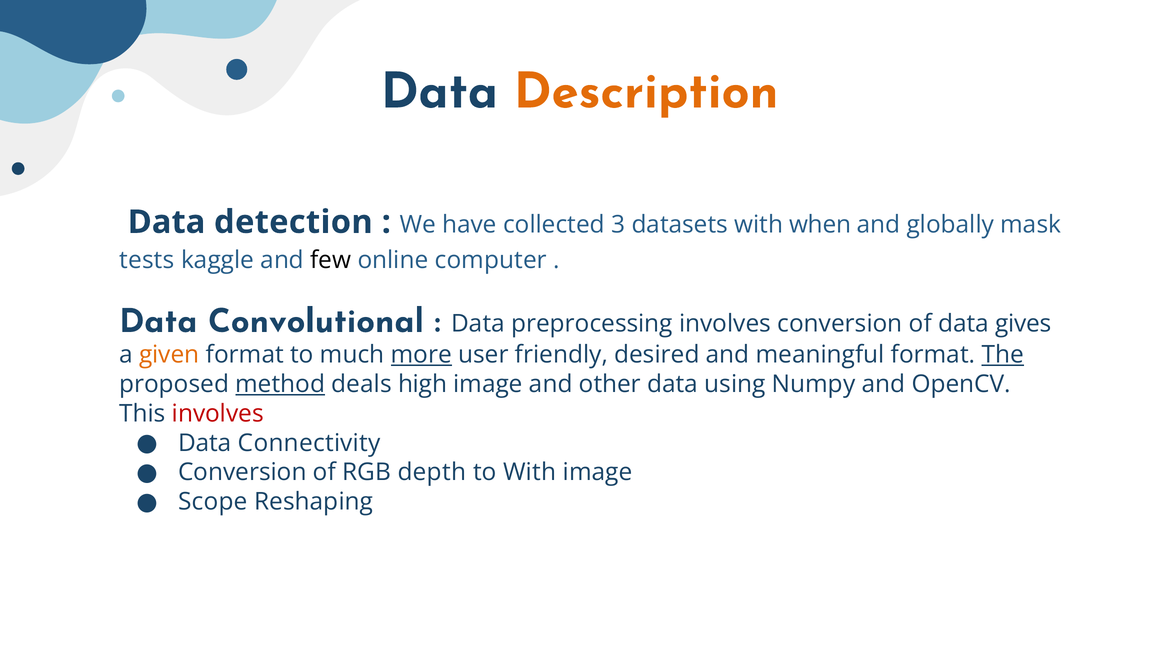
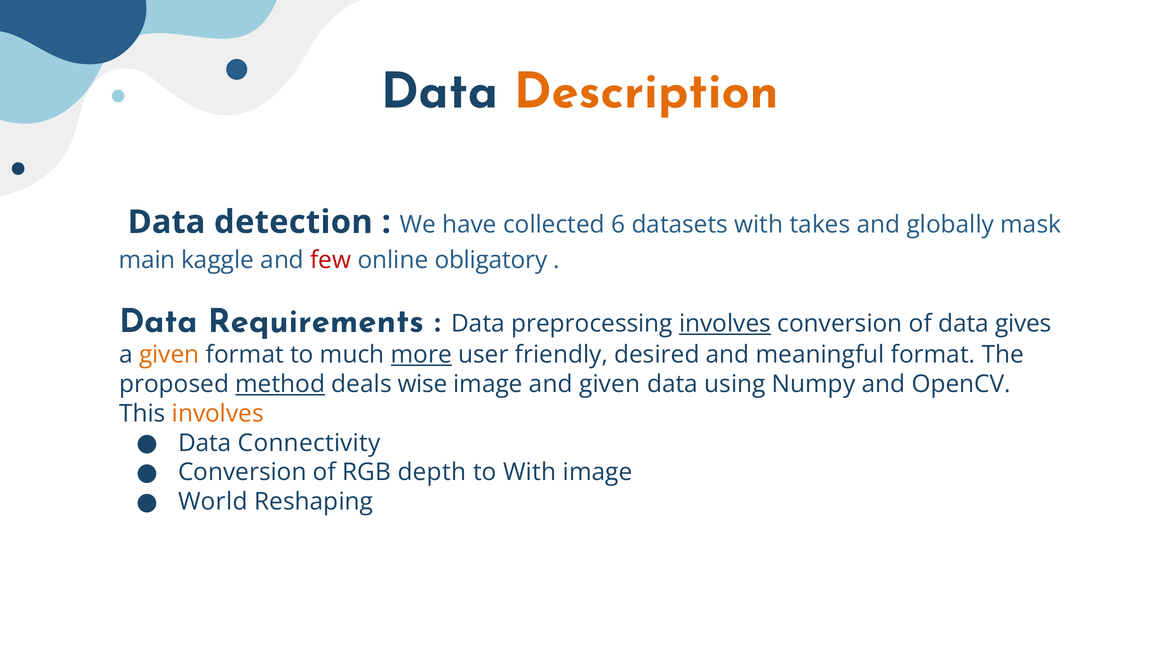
3: 3 -> 6 (618, 225)
when: when -> takes (820, 225)
tests: tests -> main (147, 260)
few colour: black -> red (331, 260)
computer: computer -> obligatory (491, 260)
Convolutional: Convolutional -> Requirements (316, 321)
involves underline: none -> present (725, 324)
The underline: present -> none (1003, 355)
high: high -> wise (423, 385)
and other: other -> given (610, 385)
involves colour: red -> orange (218, 414)
Scope: Scope -> World (213, 502)
